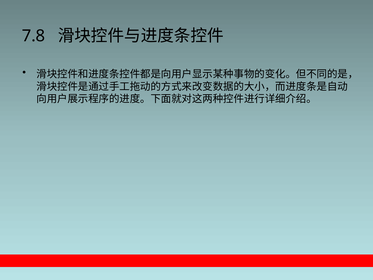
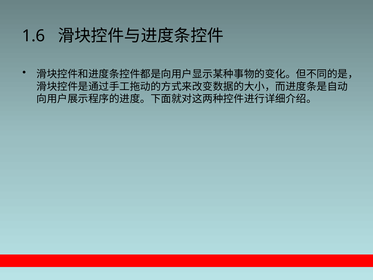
7.8: 7.8 -> 1.6 (33, 36)
